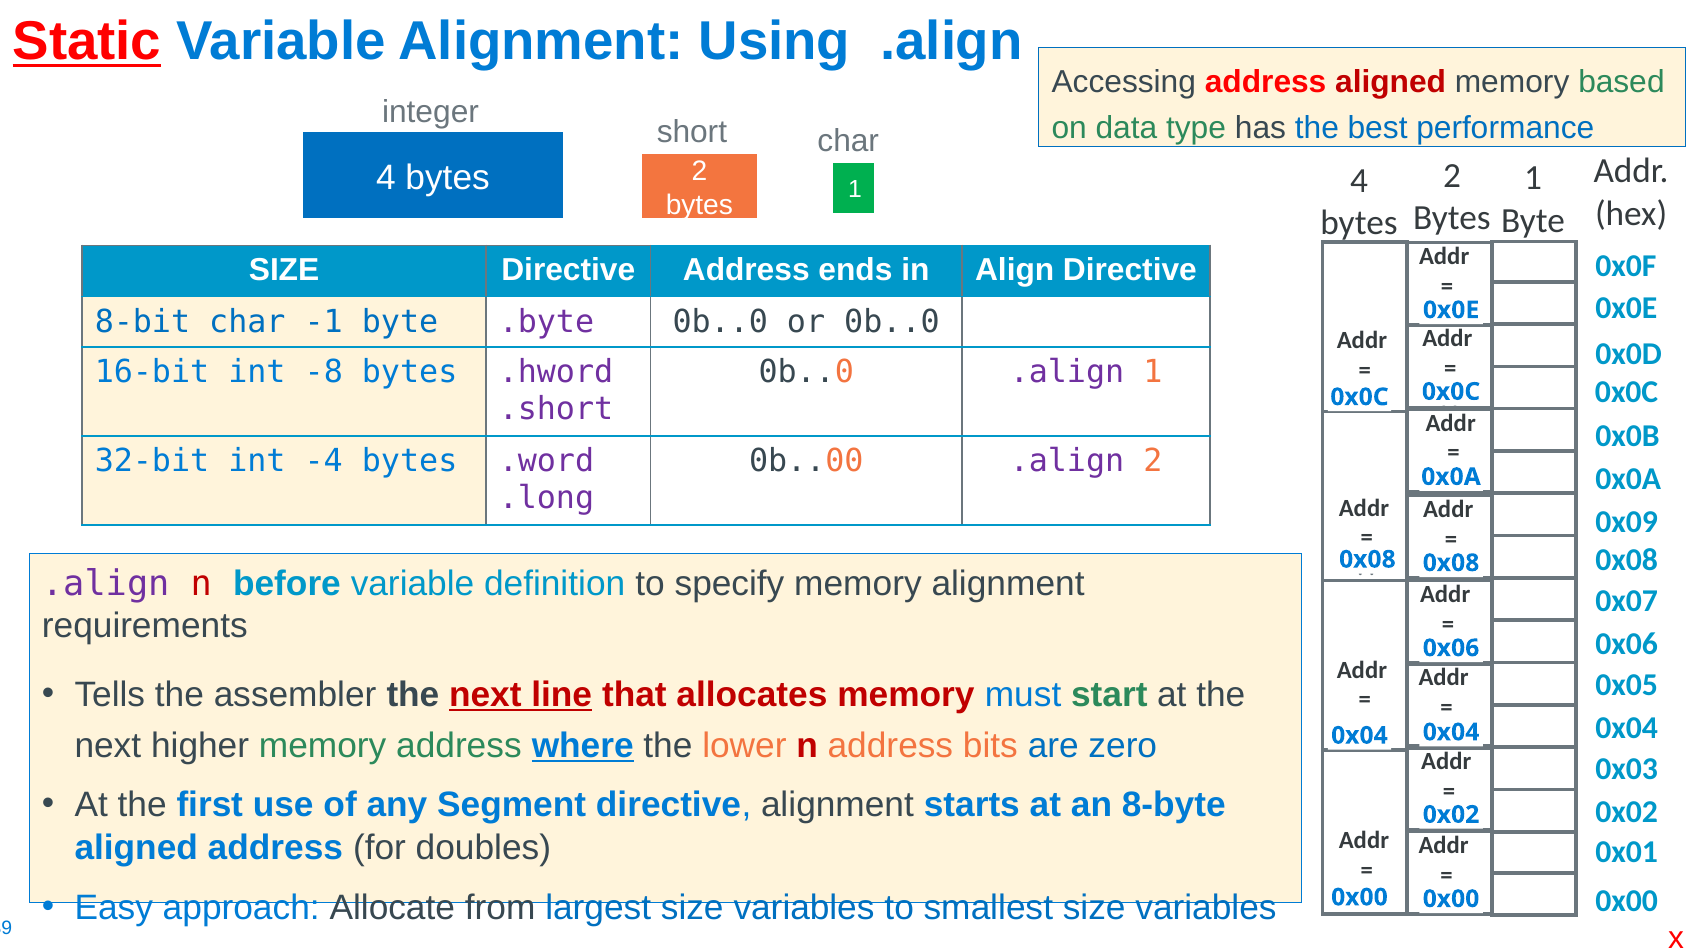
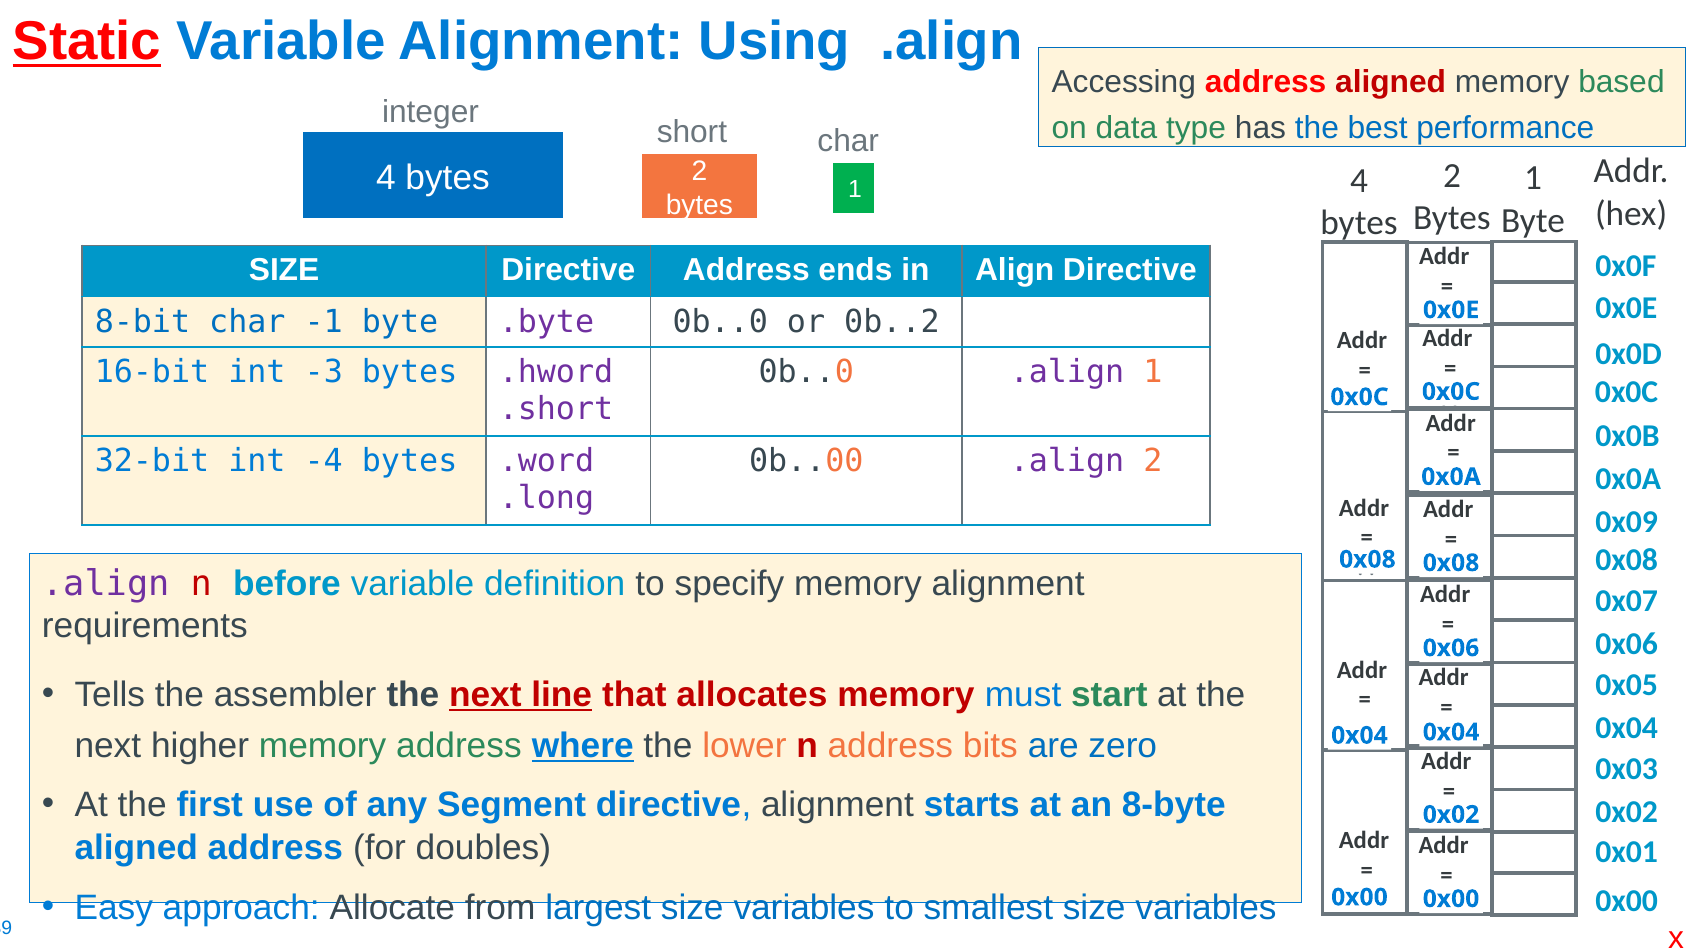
or 0b..0: 0b..0 -> 0b..2 (892, 321)
-8: -8 -> -3 (324, 372)
